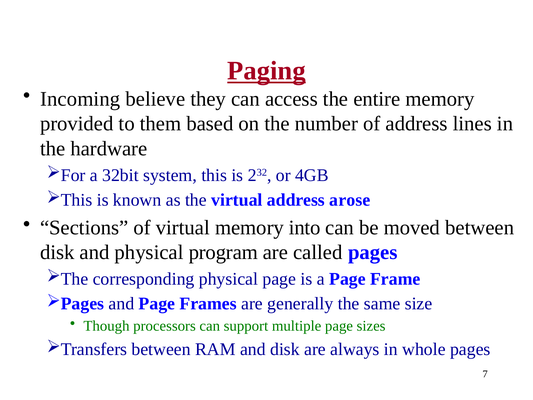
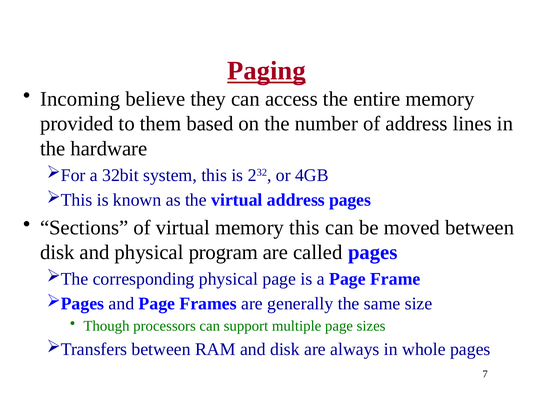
address arose: arose -> pages (350, 200)
memory into: into -> this (304, 227)
